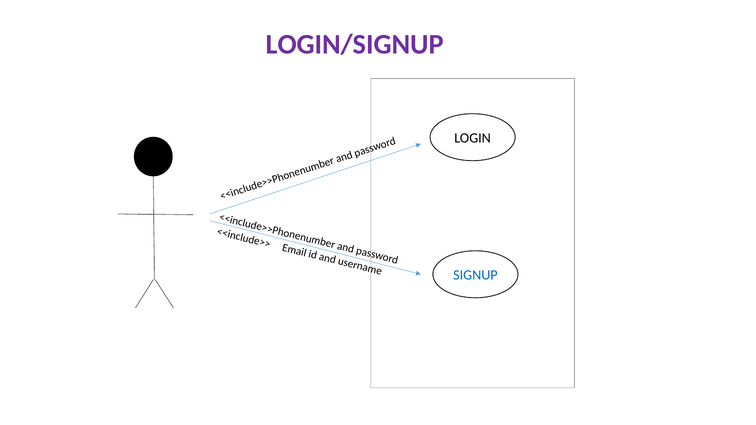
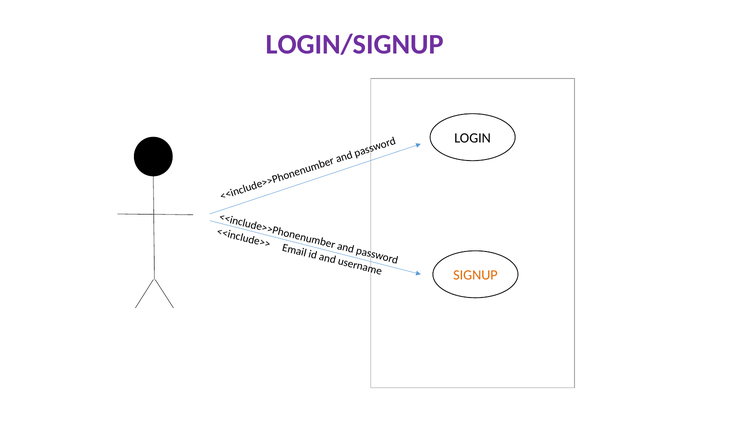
SIGNUP colour: blue -> orange (475, 275)
